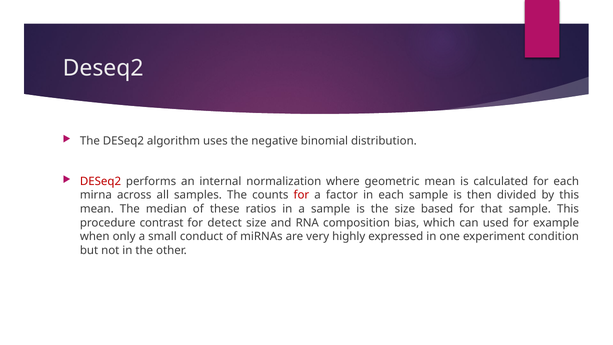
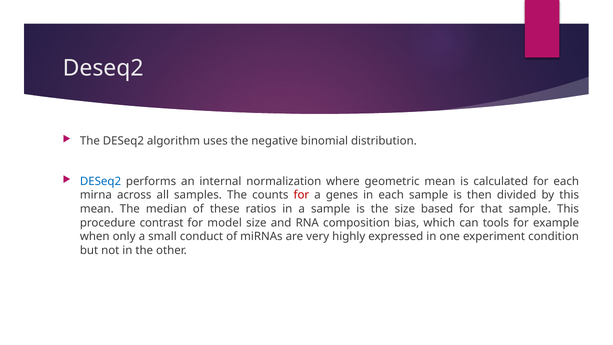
DESeq2 colour: red -> blue (101, 181)
factor: factor -> genes (342, 195)
detect: detect -> model (225, 223)
used: used -> tools (496, 223)
